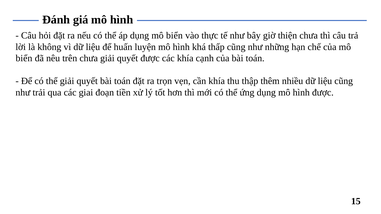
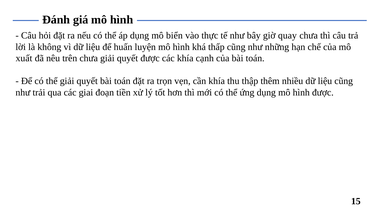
thiện: thiện -> quay (287, 35)
biển: biển -> xuất (24, 58)
